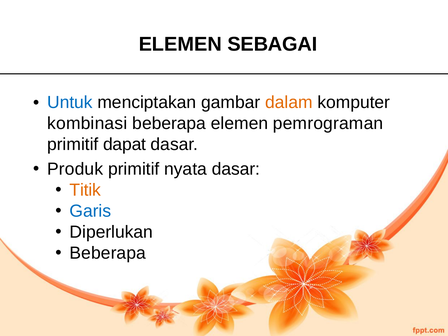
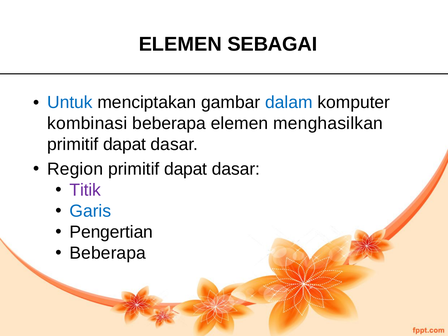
dalam colour: orange -> blue (289, 102)
pemrograman: pemrograman -> menghasilkan (328, 123)
Produk: Produk -> Region (75, 169)
nyata: nyata -> dapat (186, 169)
Titik colour: orange -> purple (85, 190)
Diperlukan: Diperlukan -> Pengertian (111, 232)
